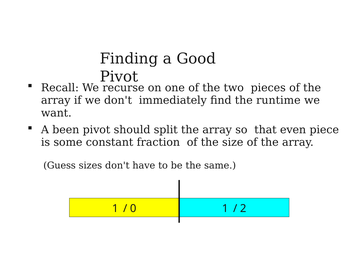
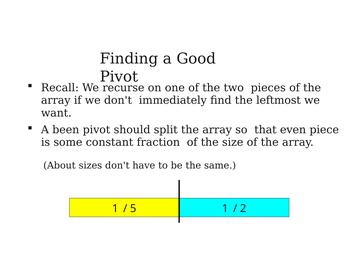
runtime: runtime -> leftmost (278, 100)
Guess: Guess -> About (60, 166)
0: 0 -> 5 (133, 209)
